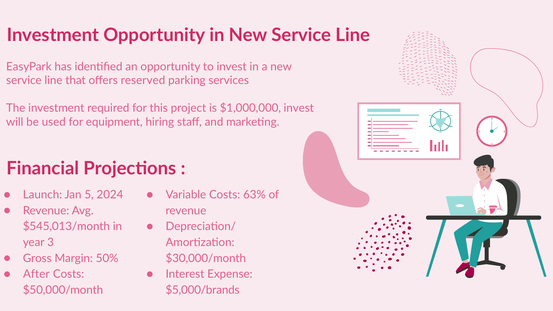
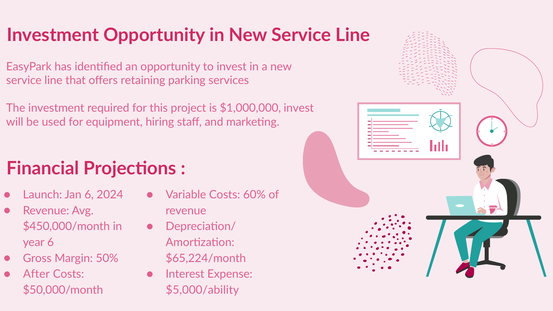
reserved: reserved -> retaining (143, 81)
Jan 5: 5 -> 6 (89, 195)
63%: 63% -> 60% (254, 195)
$545,013/month: $545,013/month -> $450,000/month (66, 227)
year 3: 3 -> 6 (51, 242)
$30,000/month: $30,000/month -> $65,224/month (206, 258)
$5,000/brands: $5,000/brands -> $5,000/ability (202, 290)
